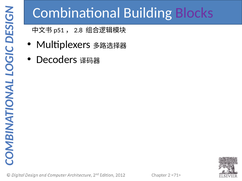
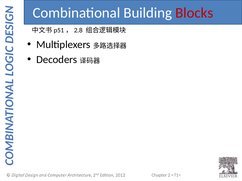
Blocks colour: purple -> red (194, 13)
